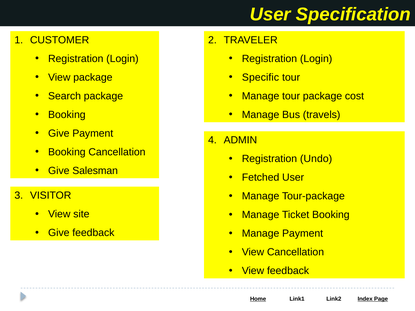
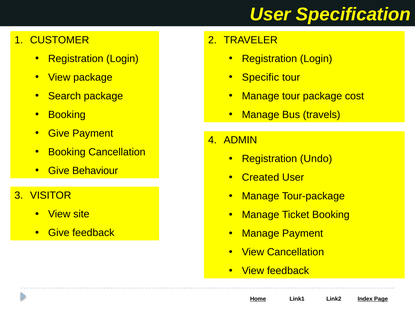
Salesman: Salesman -> Behaviour (95, 171)
Fetched: Fetched -> Created (261, 178)
